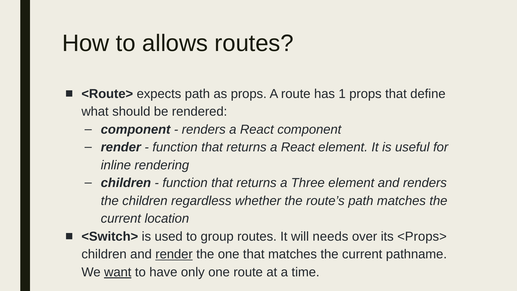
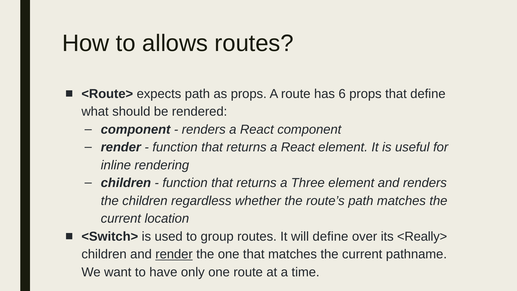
1: 1 -> 6 (342, 94)
will needs: needs -> define (330, 236)
<Props>: <Props> -> <Really> (422, 236)
want underline: present -> none (118, 272)
